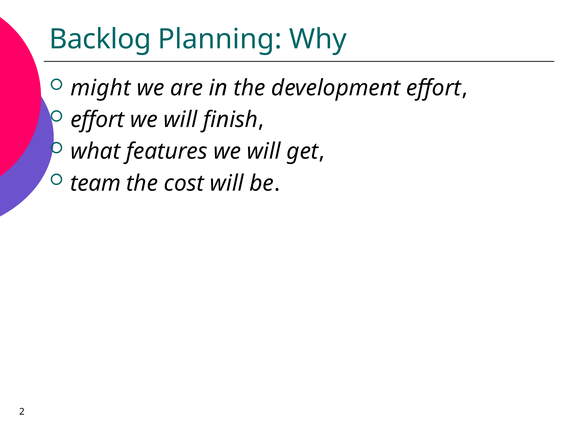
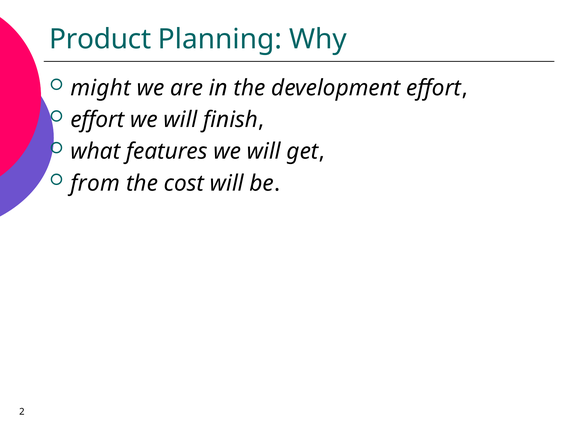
Backlog: Backlog -> Product (100, 39)
team: team -> from (95, 183)
